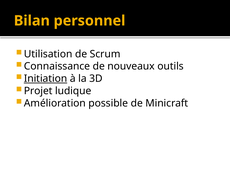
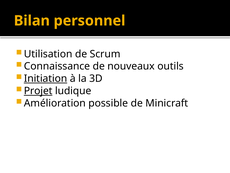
Projet underline: none -> present (38, 91)
